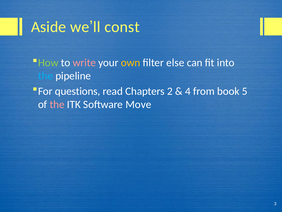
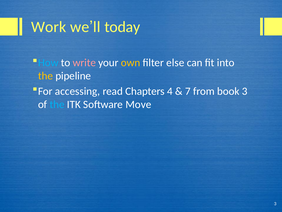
Aside: Aside -> Work (49, 27)
const: const -> today (122, 27)
How colour: light green -> light blue (48, 62)
the colour: light blue -> yellow (45, 76)
questions: questions -> accessing (78, 91)
2: 2 -> 4 (170, 91)
4: 4 -> 7 (188, 91)
book 5: 5 -> 3 (245, 91)
the colour: pink -> light blue (57, 104)
